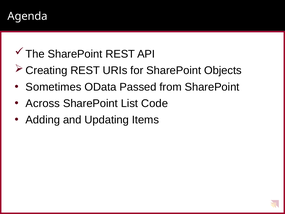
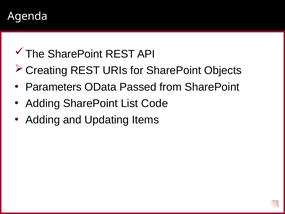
Sometimes: Sometimes -> Parameters (54, 87)
Across: Across -> Adding (43, 103)
